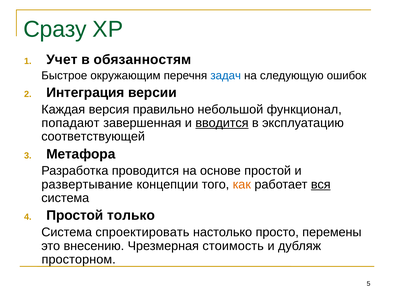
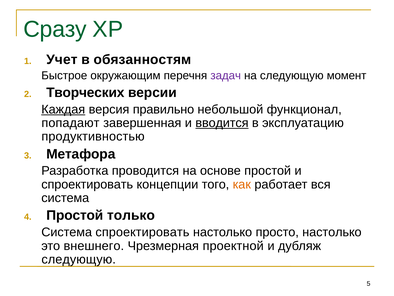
задач colour: blue -> purple (226, 75)
ошибок: ошибок -> момент (347, 75)
Интеграция: Интеграция -> Творческих (85, 92)
Каждая underline: none -> present (63, 109)
соответствующей: соответствующей -> продуктивностью (93, 136)
развертывание: развертывание -> спроектировать (87, 184)
вся underline: present -> none (321, 184)
просто перемены: перемены -> настолько (332, 232)
внесению: внесению -> внешнего (94, 245)
стоимость: стоимость -> проектной (233, 245)
просторном: просторном -> следующую (79, 259)
